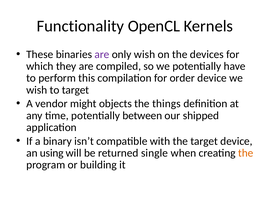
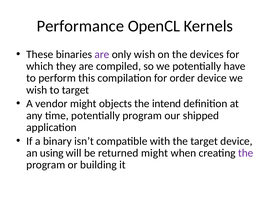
Functionality: Functionality -> Performance (80, 26)
things: things -> intend (167, 104)
potentially between: between -> program (142, 116)
returned single: single -> might (155, 153)
the colour: orange -> purple (246, 153)
